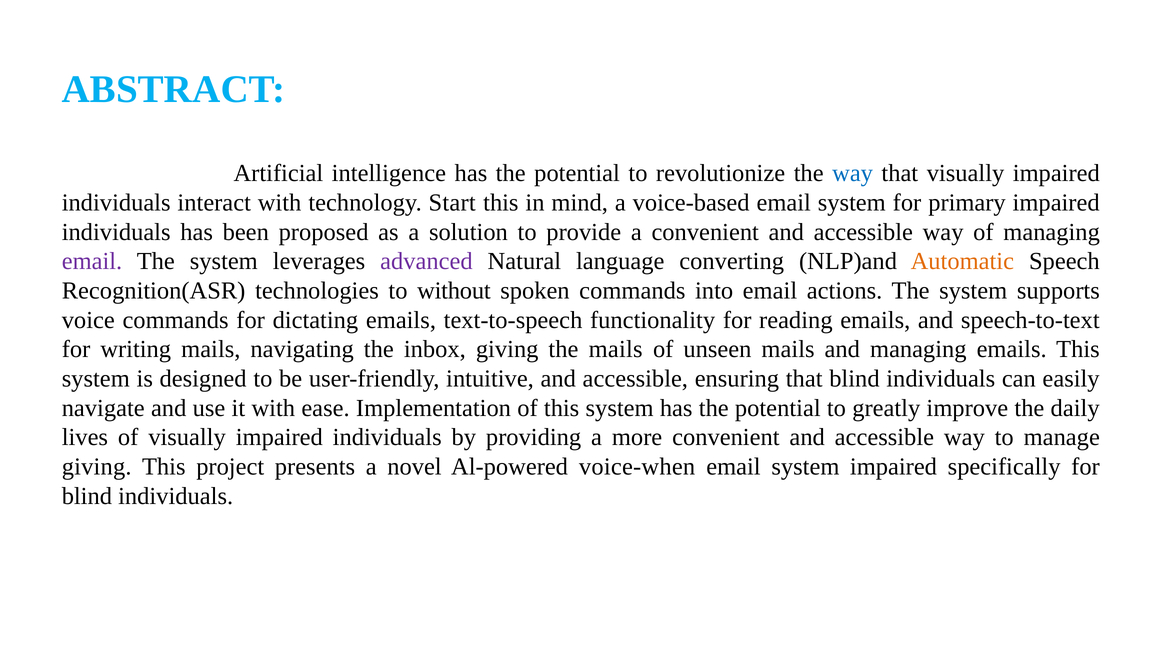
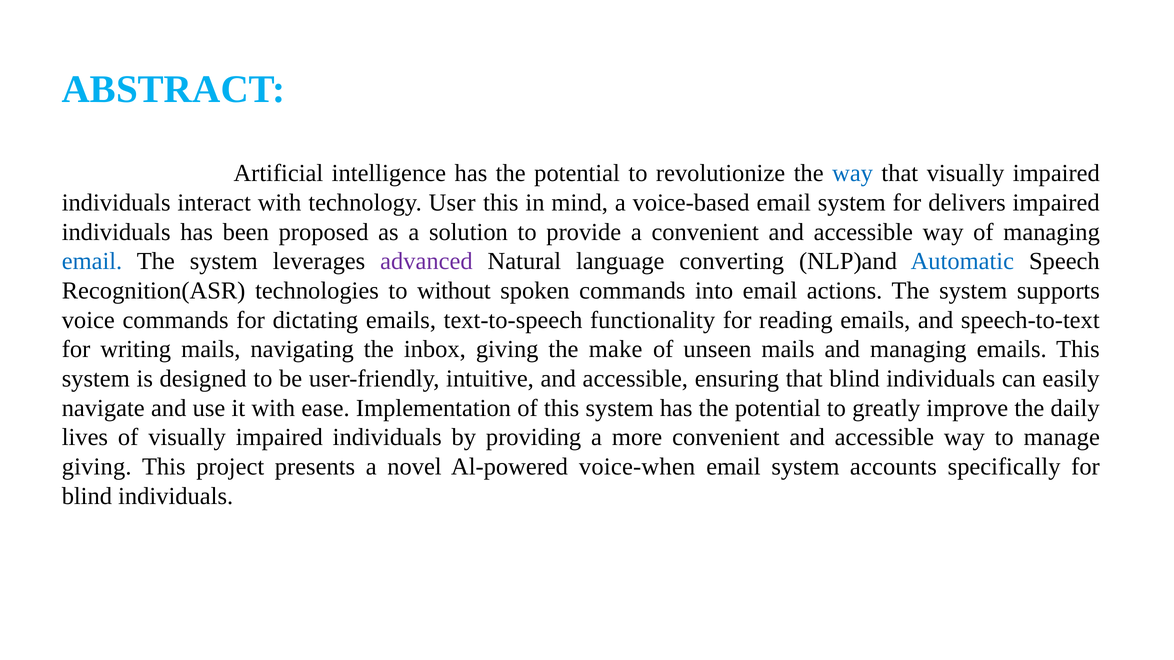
Start: Start -> User (452, 203)
primary: primary -> delivers (967, 203)
email colour: purple -> blue (92, 261)
Automatic colour: orange -> blue (962, 261)
the mails: mails -> make (616, 350)
system impaired: impaired -> accounts (893, 467)
